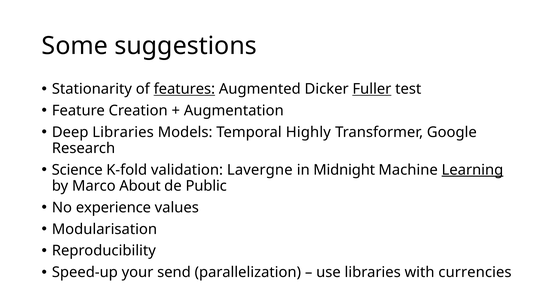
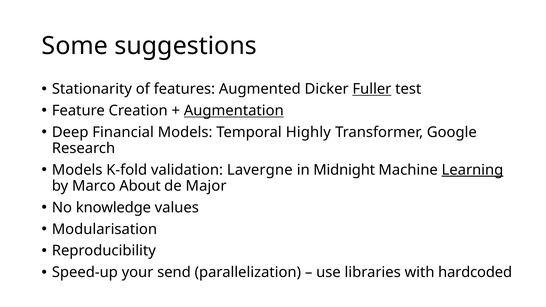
features underline: present -> none (184, 89)
Augmentation underline: none -> present (234, 111)
Deep Libraries: Libraries -> Financial (123, 132)
Science: Science -> Models (77, 170)
Public: Public -> Major (206, 186)
experience: experience -> knowledge (113, 208)
currencies: currencies -> hardcoded (475, 273)
